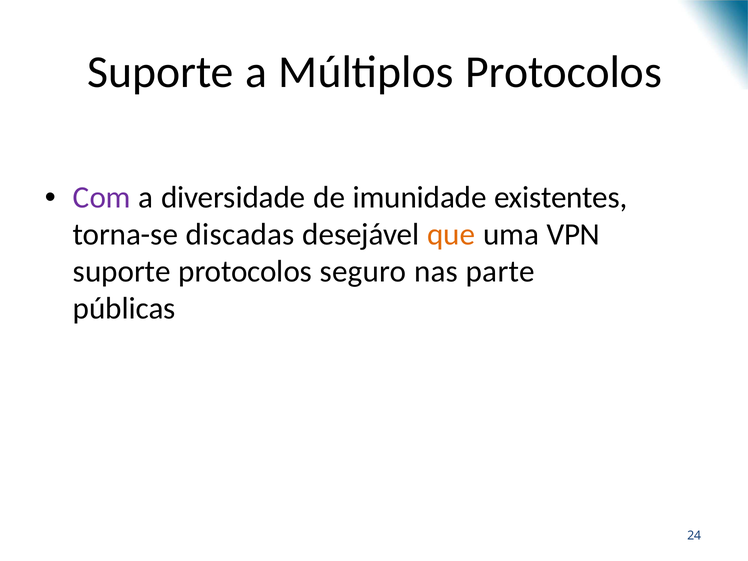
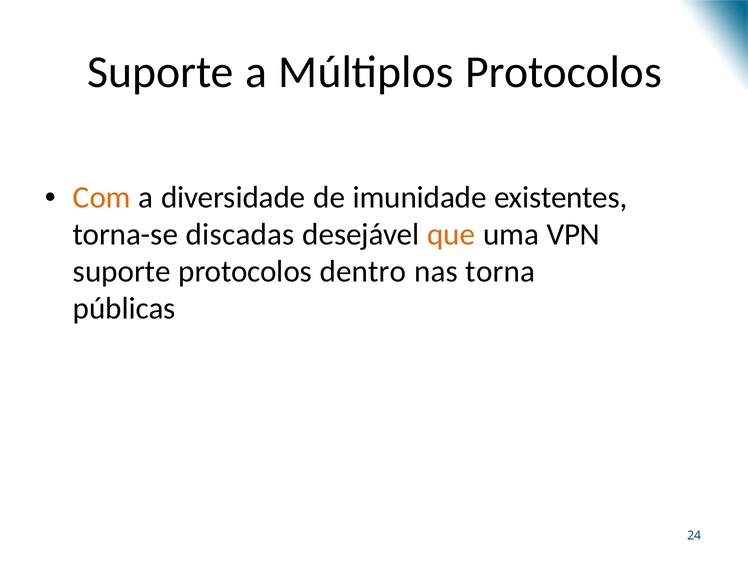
Com colour: purple -> orange (102, 198)
seguro: seguro -> dentro (363, 272)
parte: parte -> torna (500, 272)
